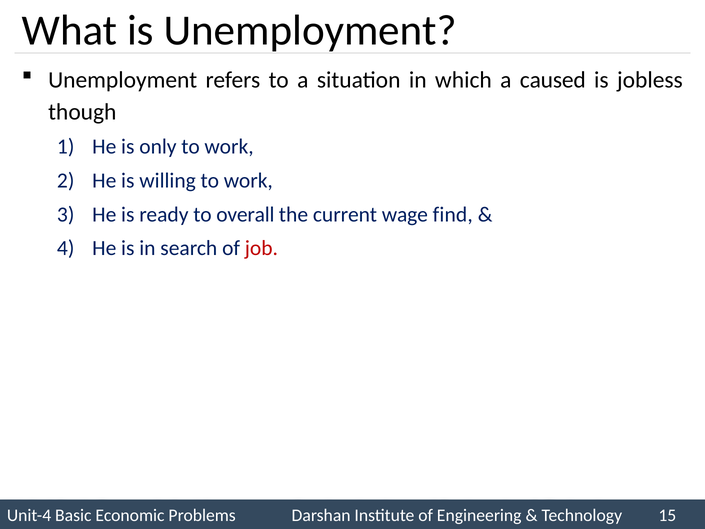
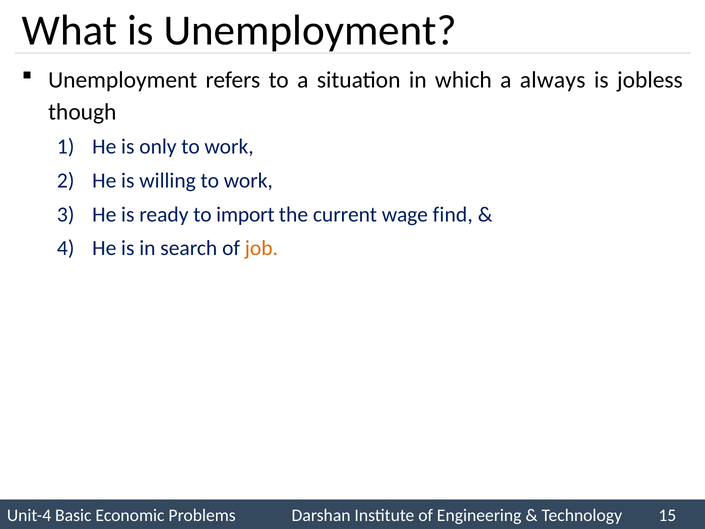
caused: caused -> always (553, 80)
overall: overall -> import (245, 214)
job colour: red -> orange (261, 248)
